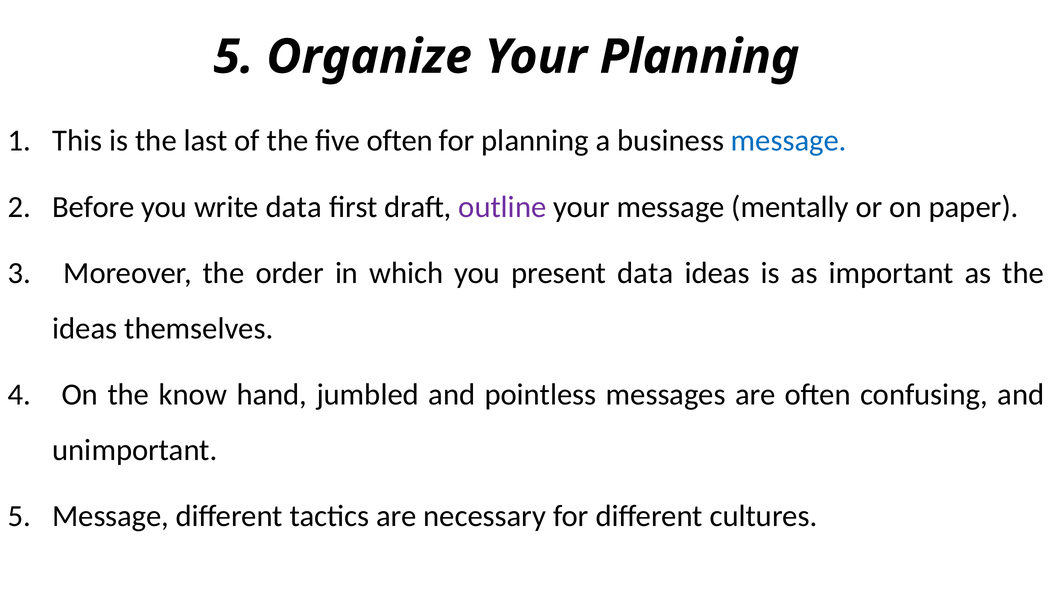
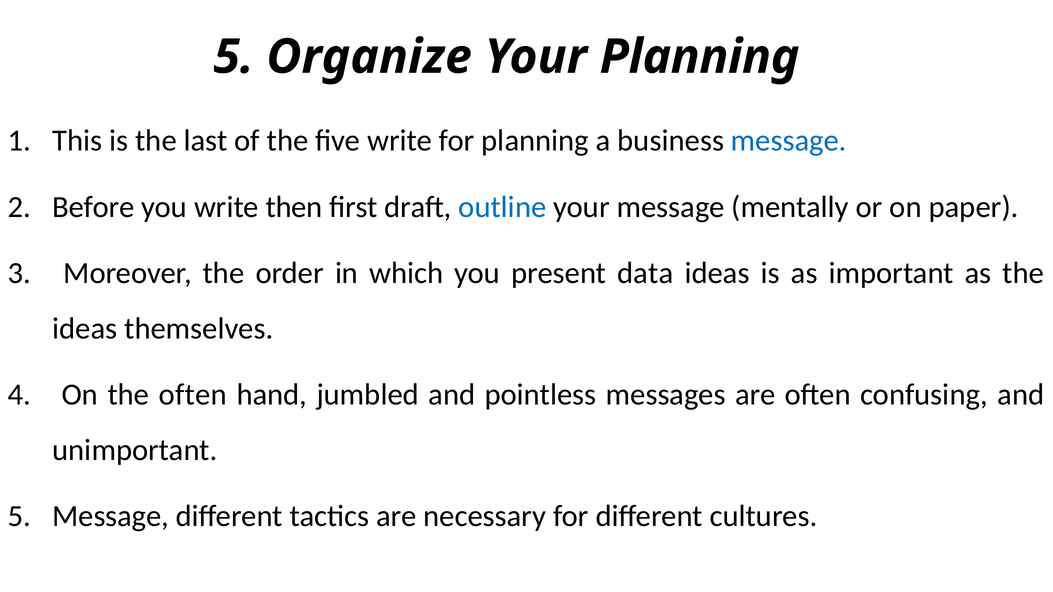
five often: often -> write (400, 141)
write data: data -> then (294, 207)
outline colour: purple -> blue (502, 207)
the know: know -> often (193, 395)
